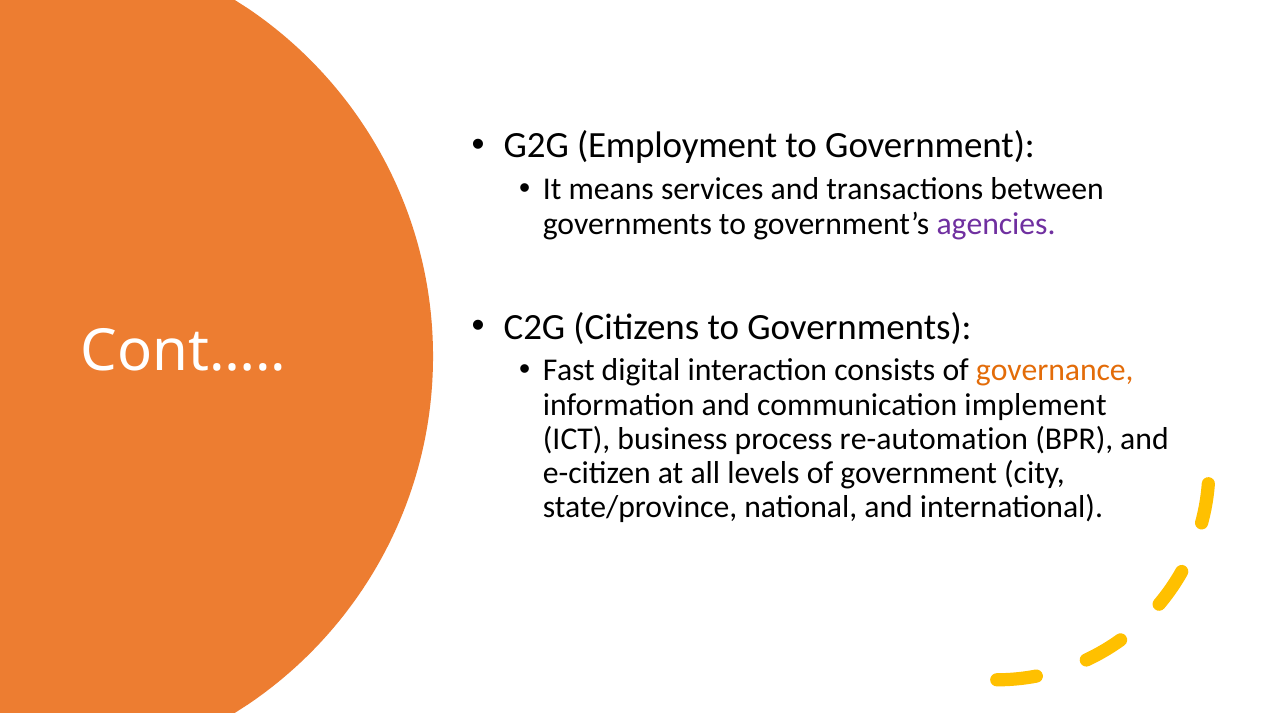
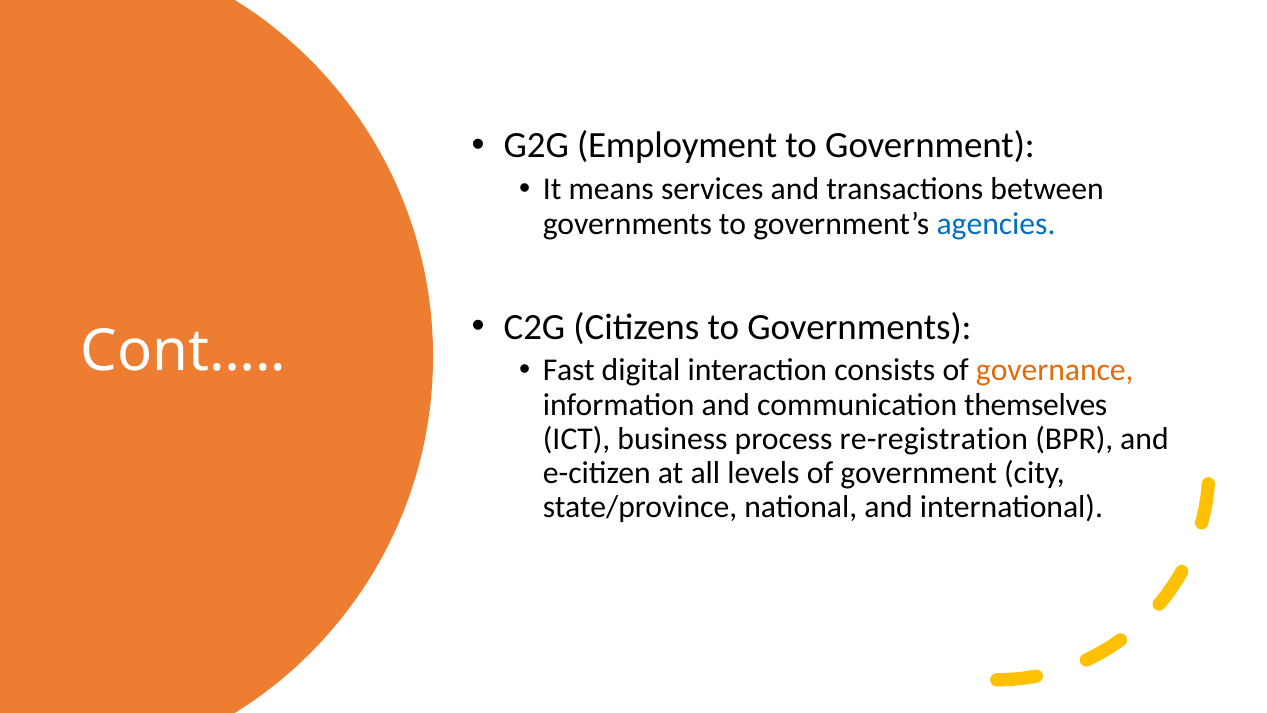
agencies colour: purple -> blue (996, 224)
implement: implement -> themselves (1036, 405)
re-automation: re-automation -> re-registration (934, 439)
